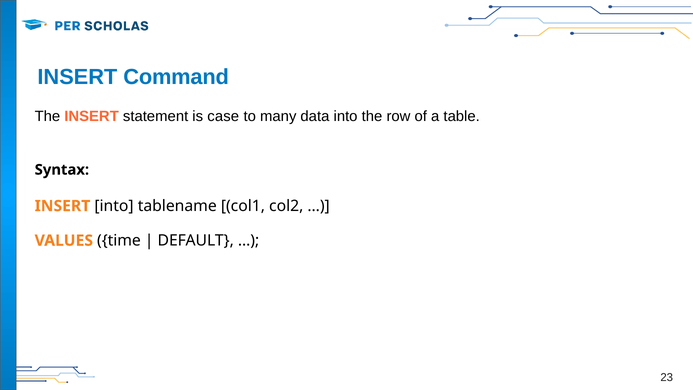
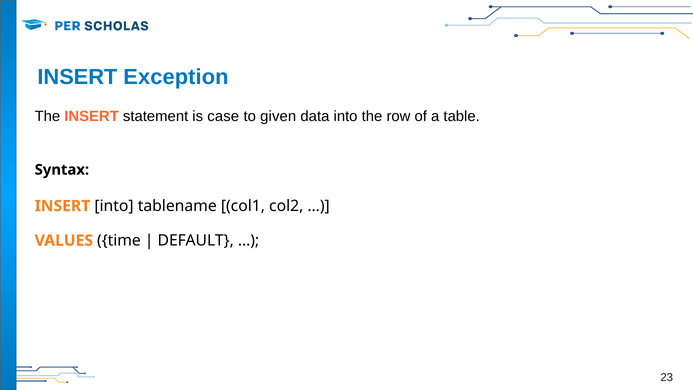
Command: Command -> Exception (176, 77)
many: many -> given (278, 116)
